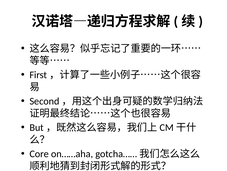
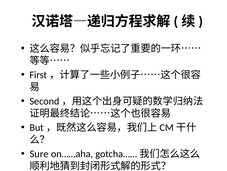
Core: Core -> Sure (39, 153)
